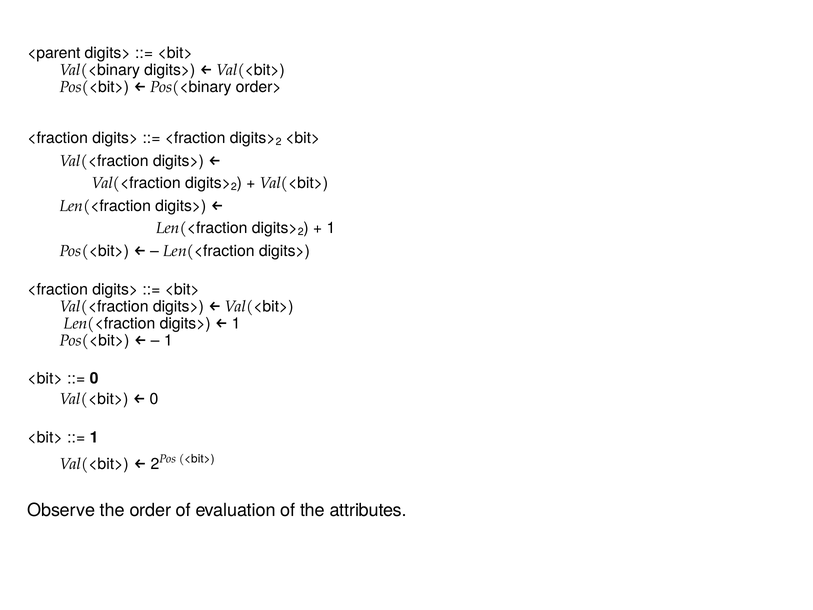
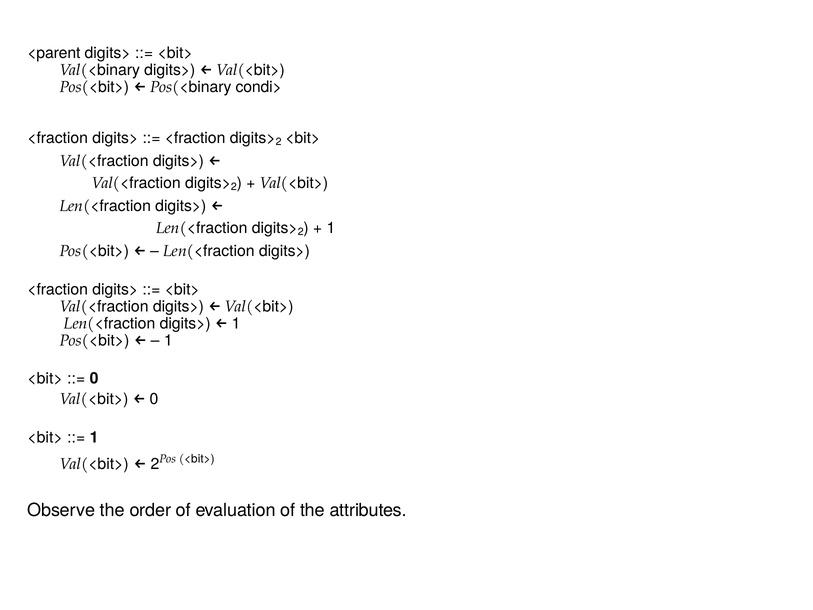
order>: order> -> condi> (259, 87)
